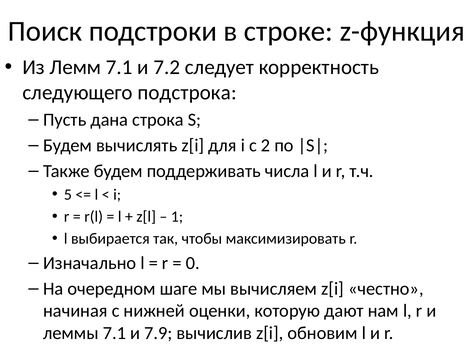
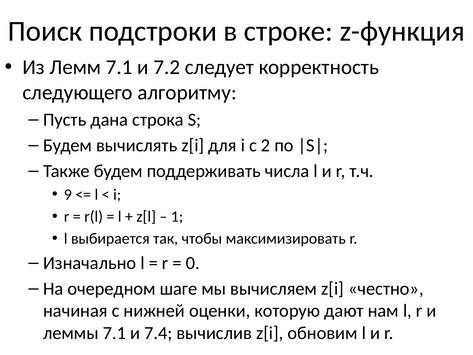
подстрока: подстрока -> алгоритму (187, 92)
5: 5 -> 9 (68, 194)
7.9: 7.9 -> 7.4 (158, 333)
